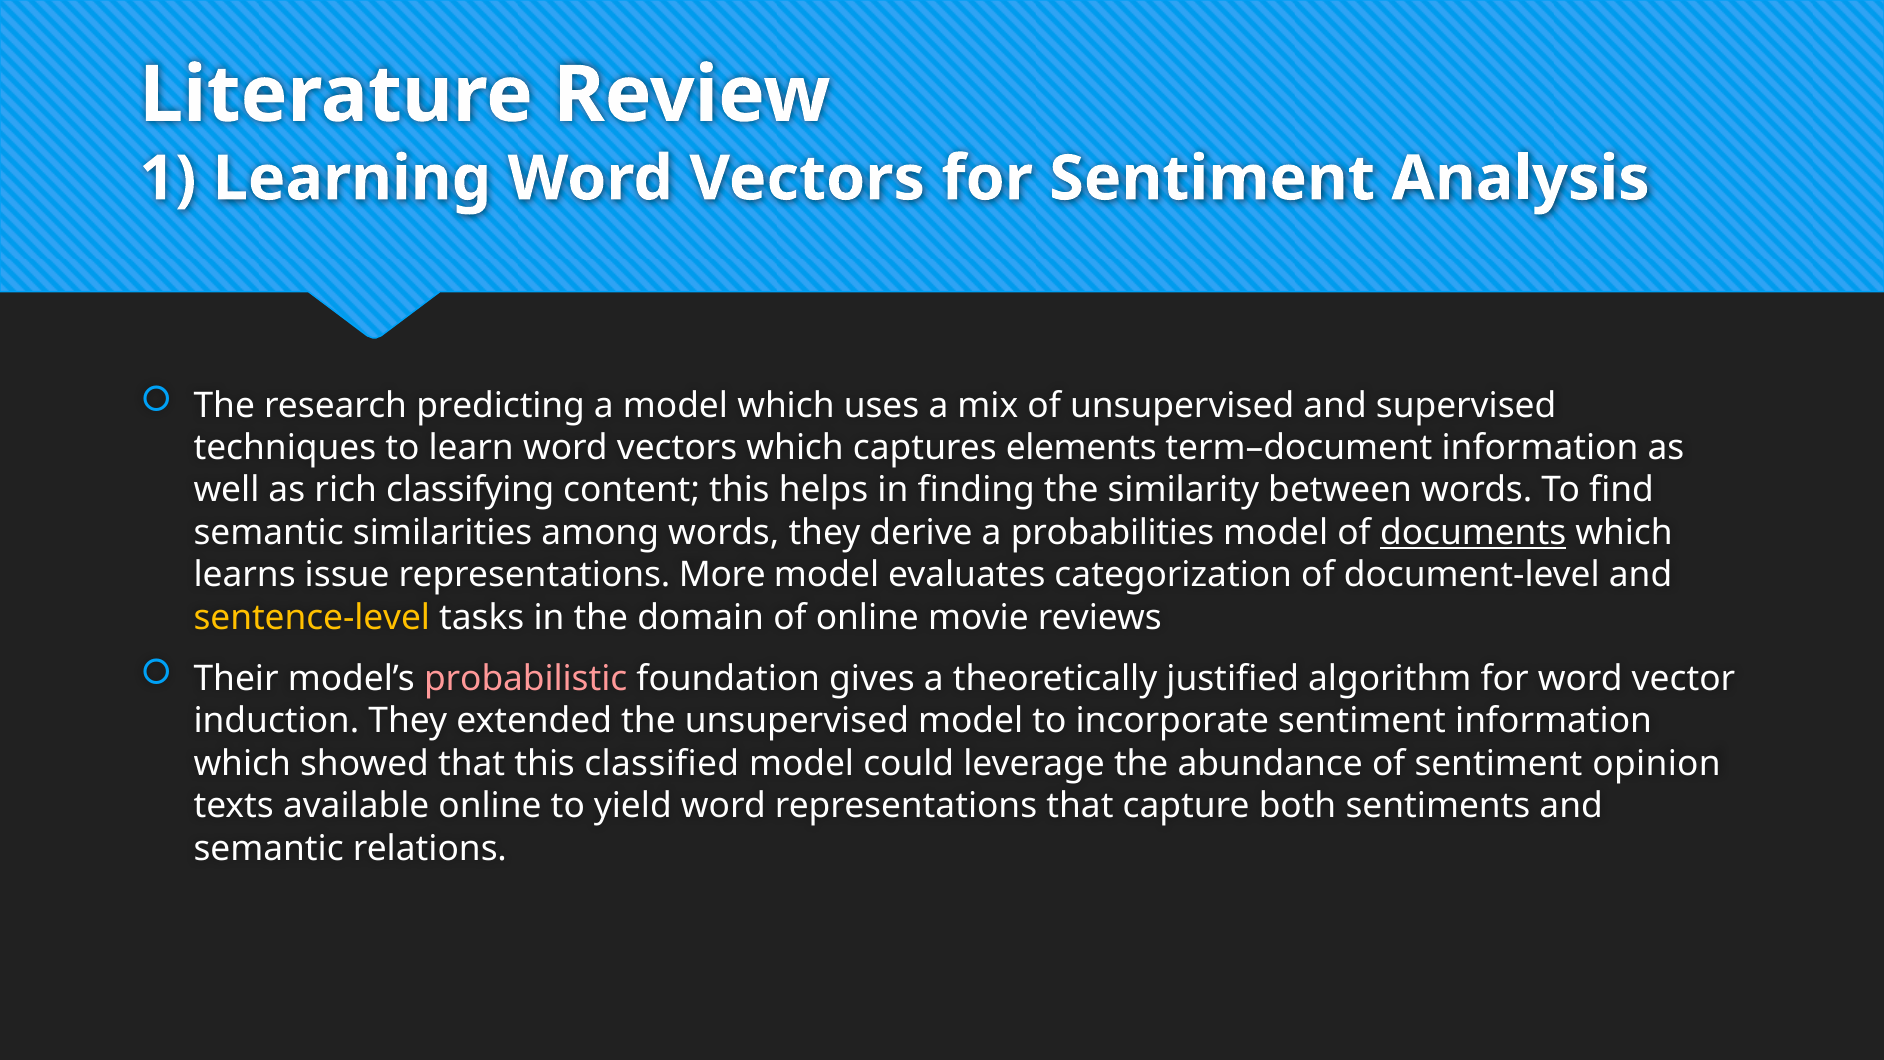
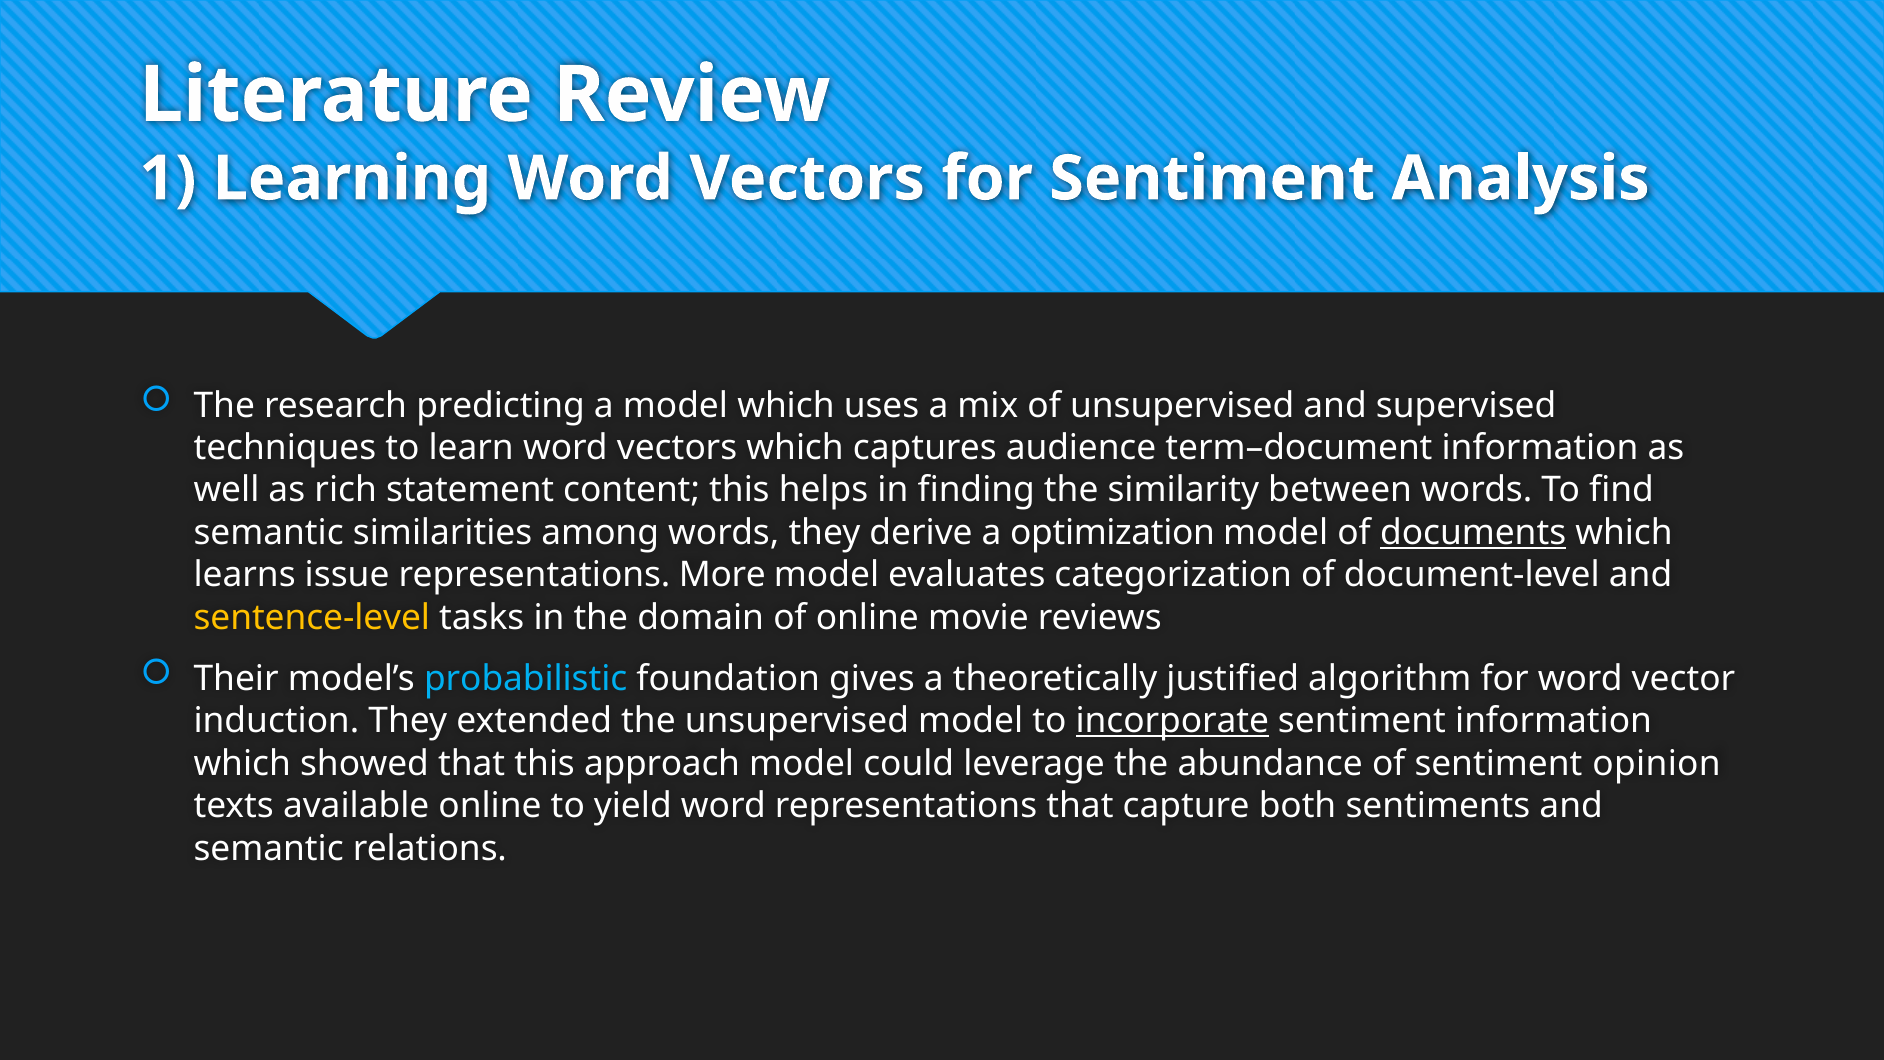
elements: elements -> audience (1081, 448)
classifying: classifying -> statement (470, 490)
probabilities: probabilities -> optimization (1113, 533)
probabilistic colour: pink -> light blue (526, 679)
incorporate underline: none -> present (1172, 721)
classified: classified -> approach (662, 763)
